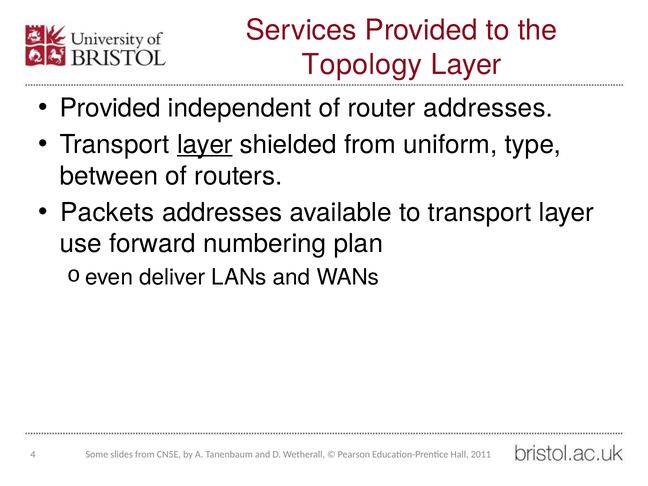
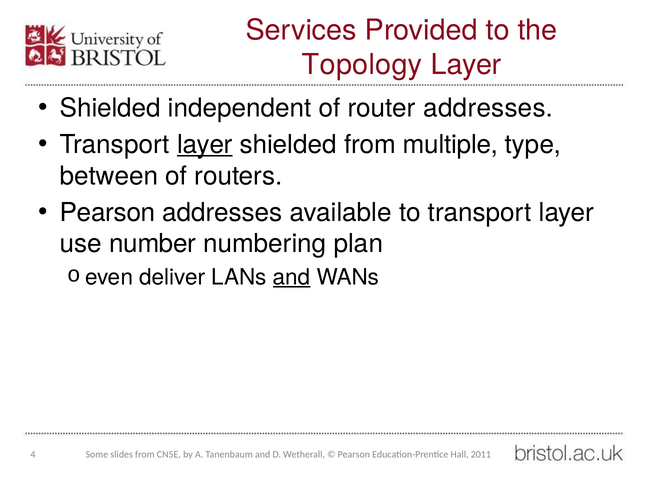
Provided: Provided -> Shielded (110, 108)
uniform: uniform -> multiple (451, 145)
Packets: Packets -> Pearson (108, 212)
forward: forward -> number (153, 244)
and underline: none -> present (292, 277)
